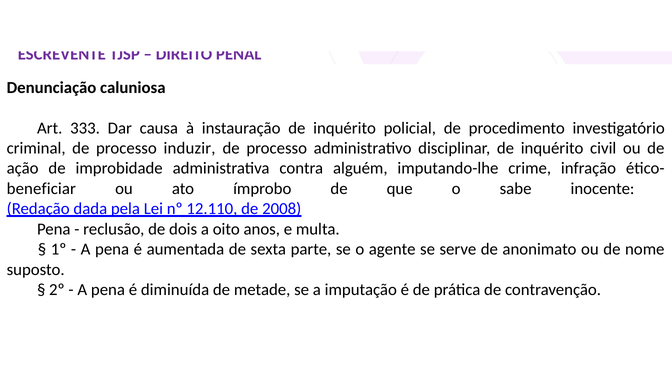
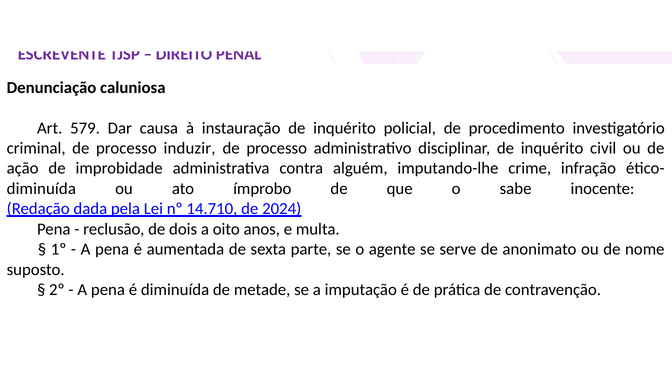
333: 333 -> 579 (85, 128)
beneficiar: beneficiar -> diminuída (41, 188)
12.110: 12.110 -> 14.710 (212, 209)
2008: 2008 -> 2024 (282, 209)
